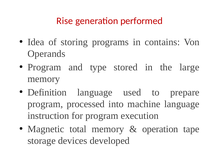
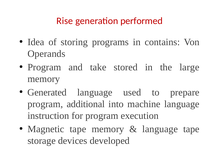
type: type -> take (98, 67)
Definition: Definition -> Generated (47, 92)
processed: processed -> additional (86, 104)
Magnetic total: total -> tape (78, 129)
operation: operation -> language (160, 129)
